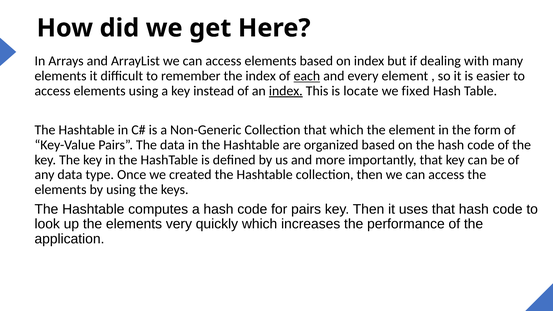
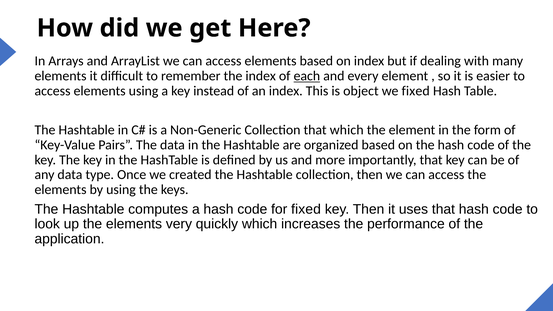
index underline: present -> none (286, 91)
locate: locate -> object (361, 91)
for pairs: pairs -> fixed (306, 209)
